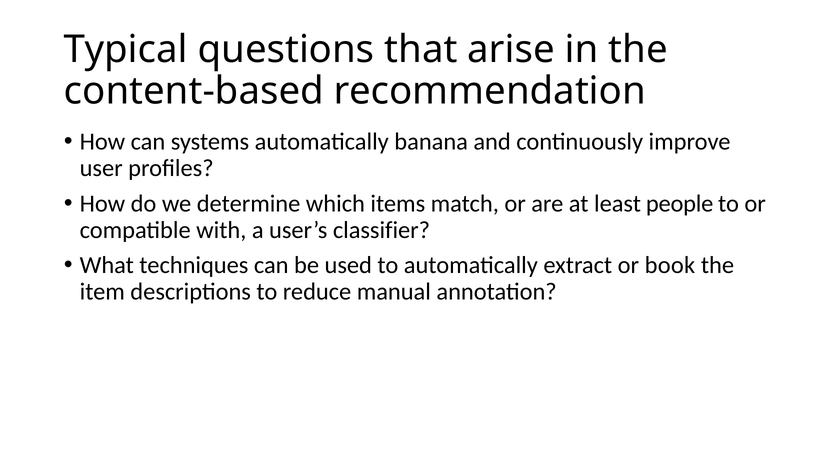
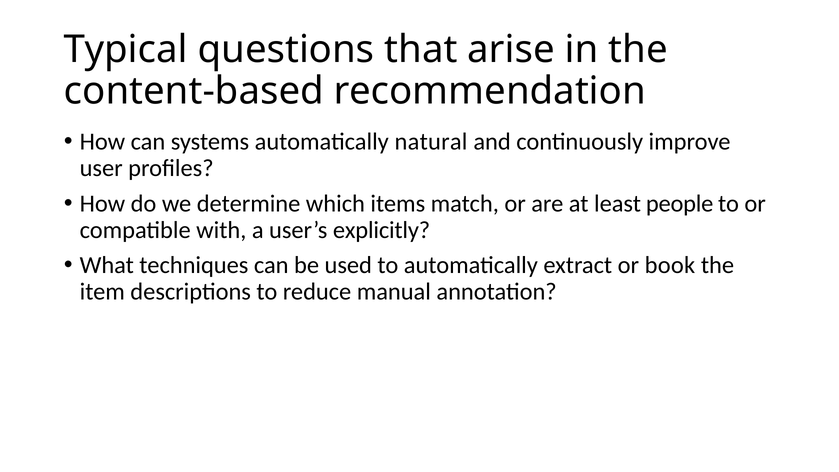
banana: banana -> natural (431, 142)
classifier: classifier -> explicitly (382, 230)
